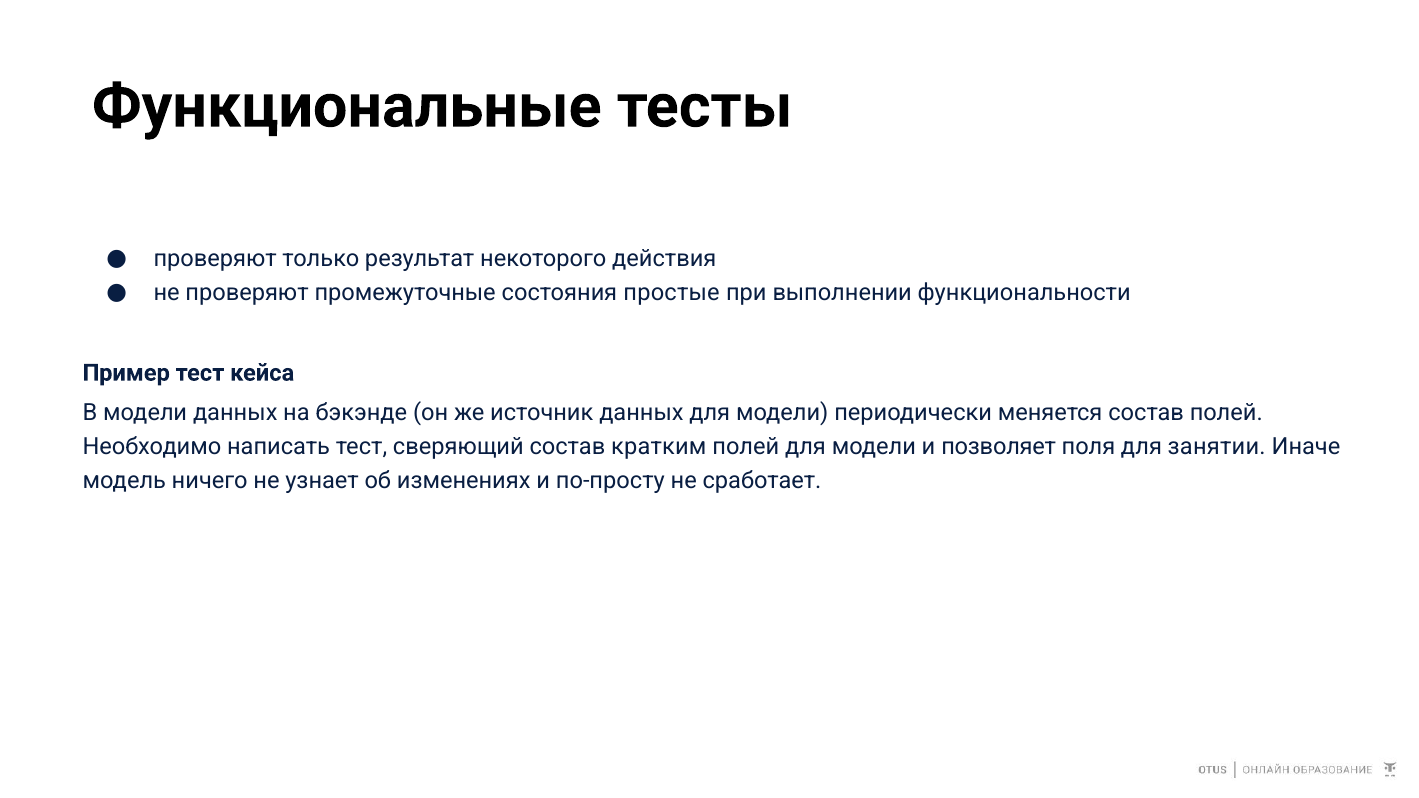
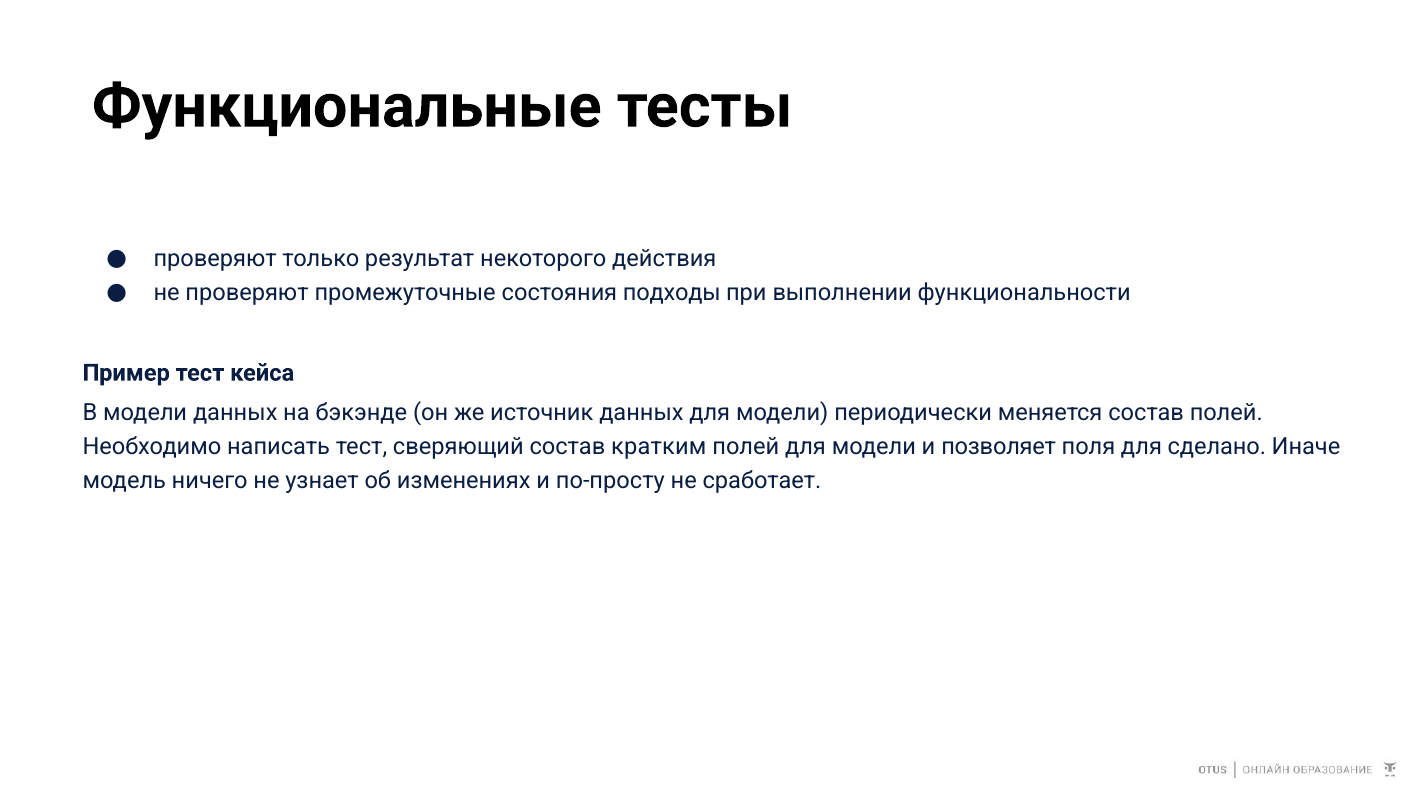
простые: простые -> подходы (672, 293)
занятии: занятии -> сделано (1217, 447)
